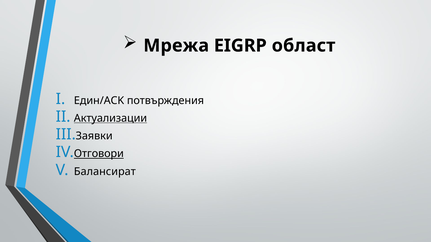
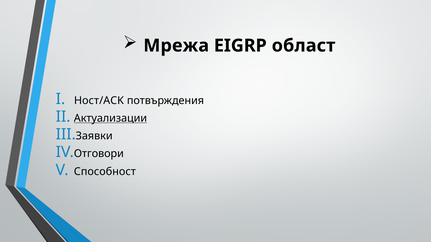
Един/ACK: Един/ACK -> Ност/ACK (99, 101)
Отговори underline: present -> none (99, 154)
Балансират: Балансират -> Способност (105, 172)
